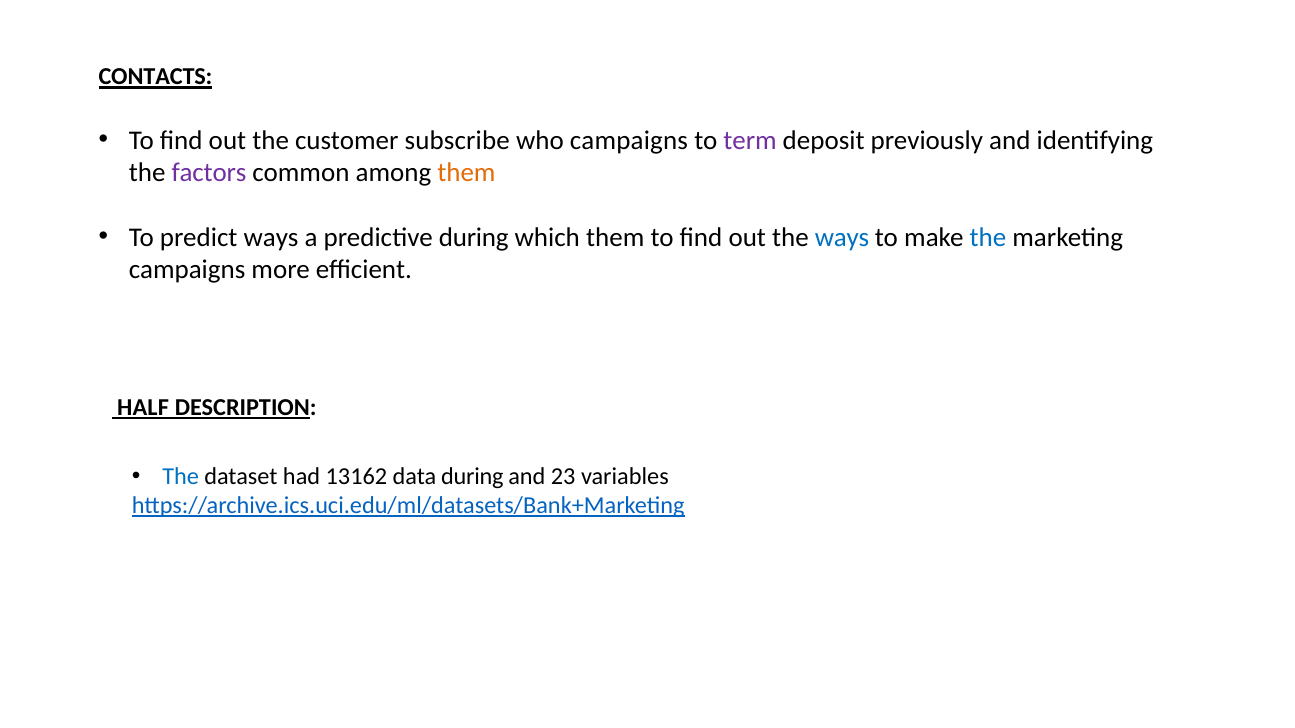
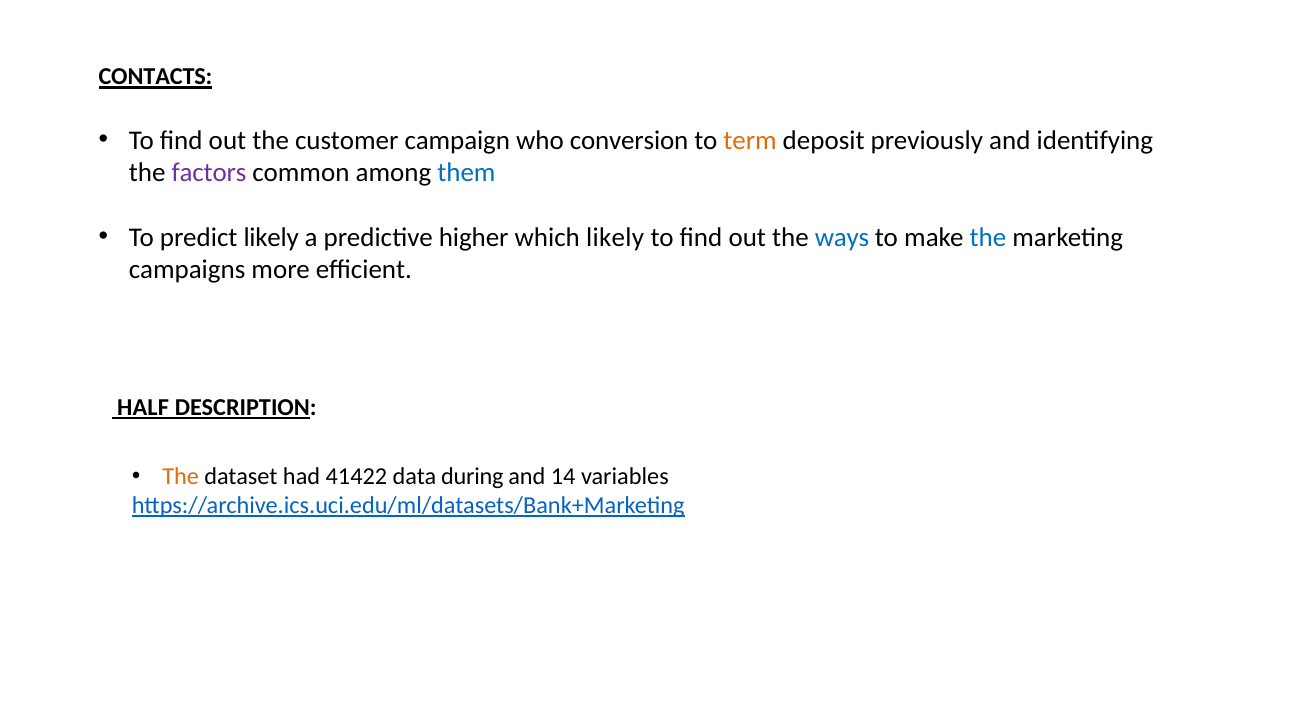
subscribe: subscribe -> campaign (457, 140)
who campaigns: campaigns -> conversion (629, 140)
term colour: purple -> orange (750, 140)
them colour: orange -> blue (466, 173)
predict ways: ways -> likely (271, 238)
predictive during: during -> higher (474, 238)
which them: them -> likely (615, 238)
The colour: blue -> orange (181, 477)
13162: 13162 -> 41422 (356, 477)
23: 23 -> 14 (563, 477)
